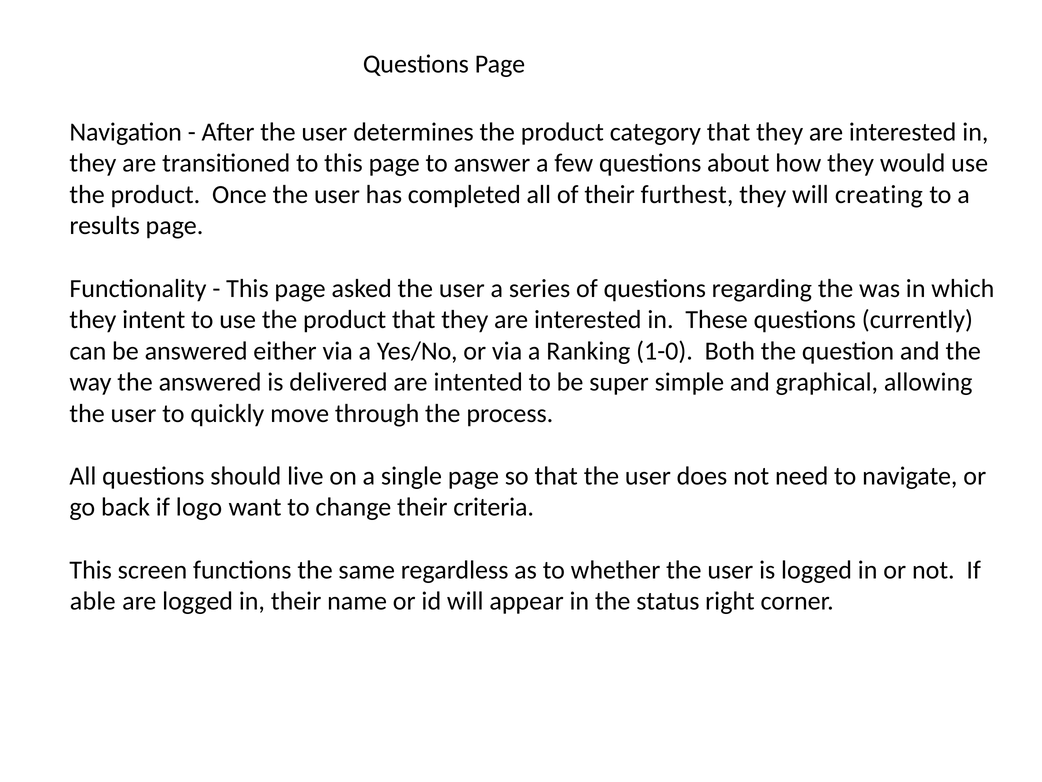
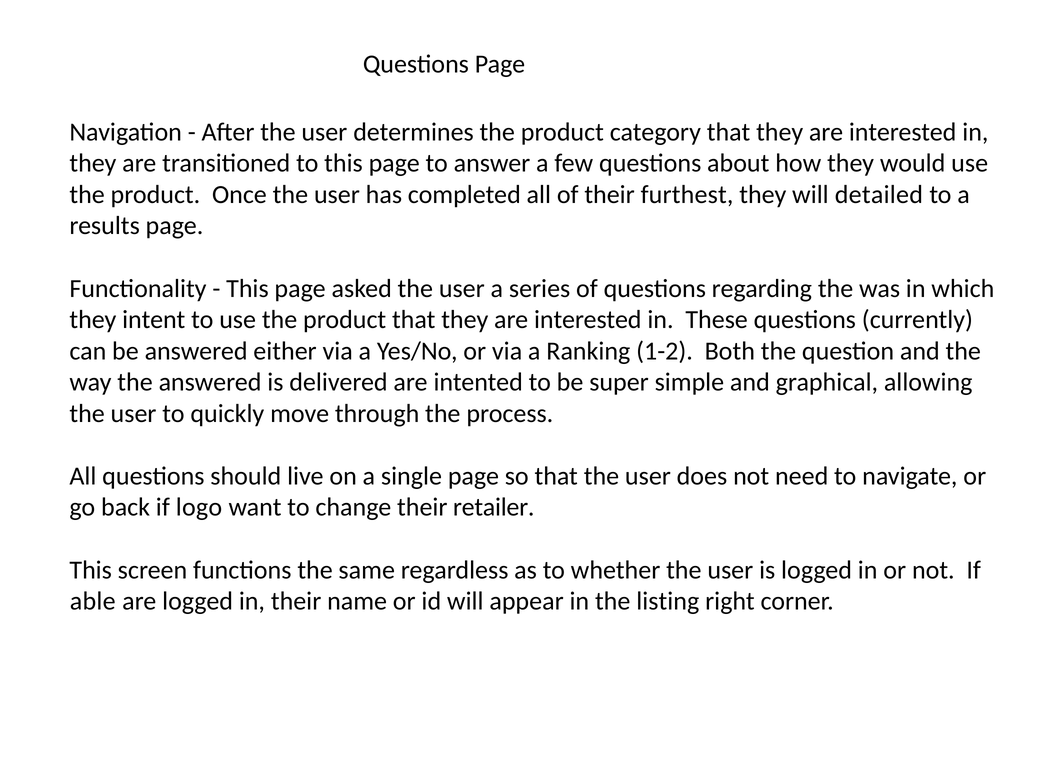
creating: creating -> detailed (879, 194)
1-0: 1-0 -> 1-2 (665, 351)
criteria: criteria -> retailer (494, 507)
status: status -> listing (668, 601)
